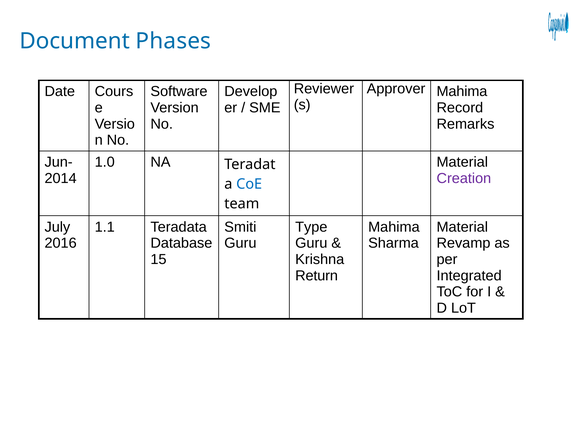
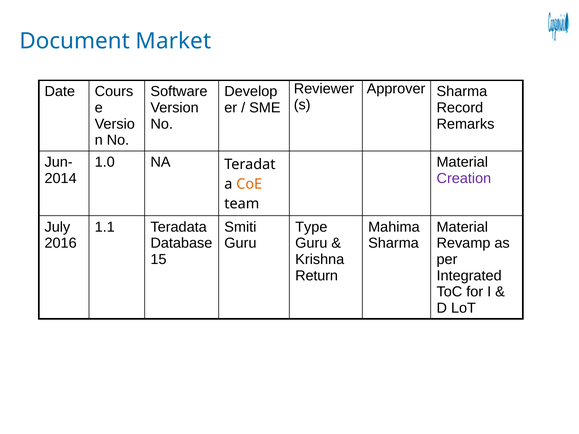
Phases: Phases -> Market (173, 41)
Approver Mahima: Mahima -> Sharma (462, 92)
CoE colour: blue -> orange (249, 184)
